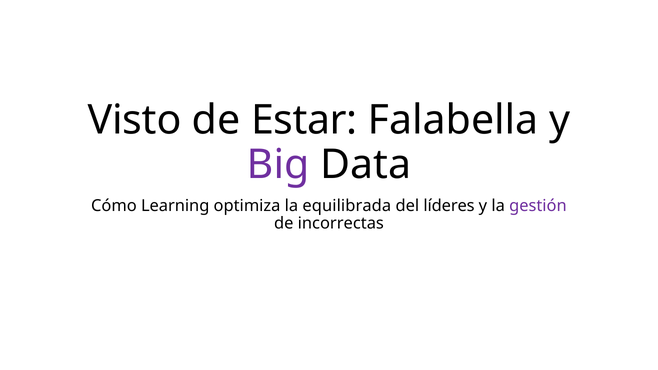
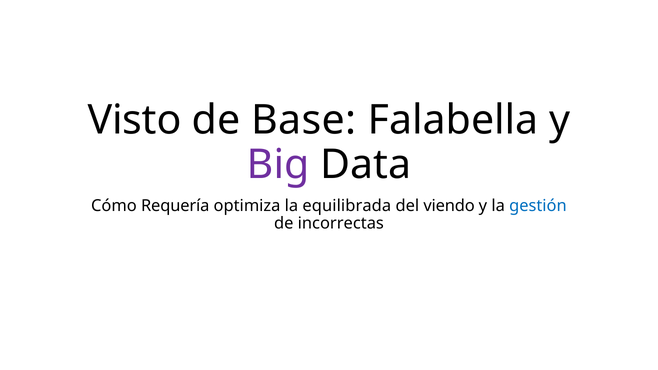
Estar: Estar -> Base (304, 120)
Learning: Learning -> Requería (175, 206)
líderes: líderes -> viendo (449, 206)
gestión colour: purple -> blue (538, 206)
